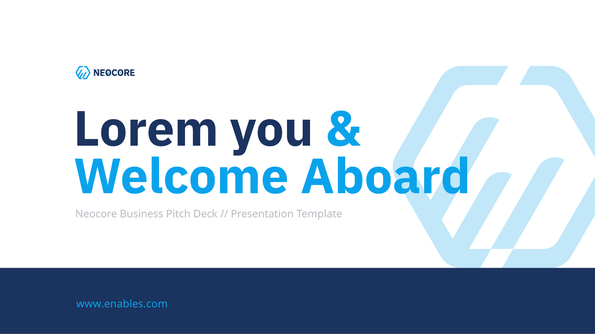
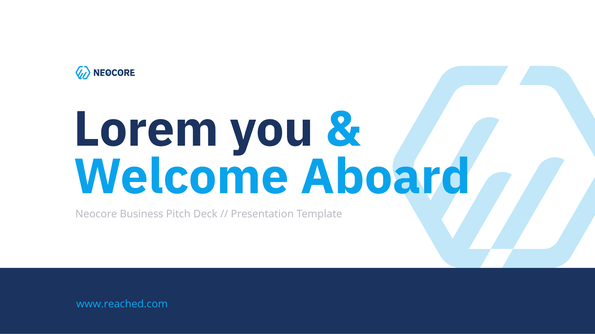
www.enables.com: www.enables.com -> www.reached.com (122, 305)
